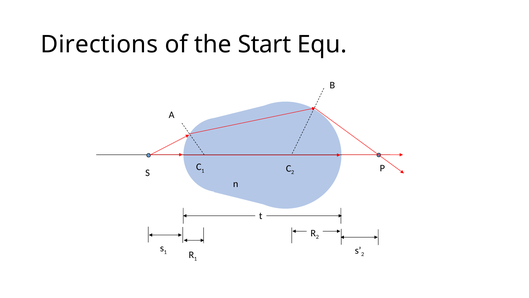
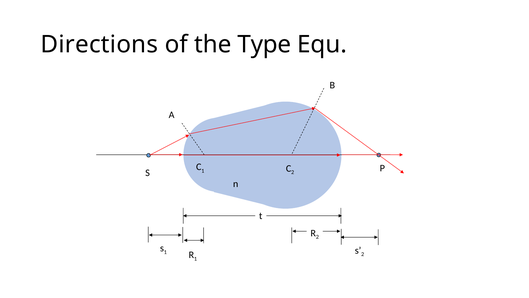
Start: Start -> Type (264, 44)
